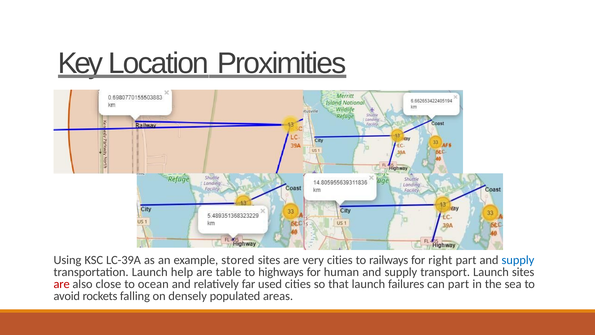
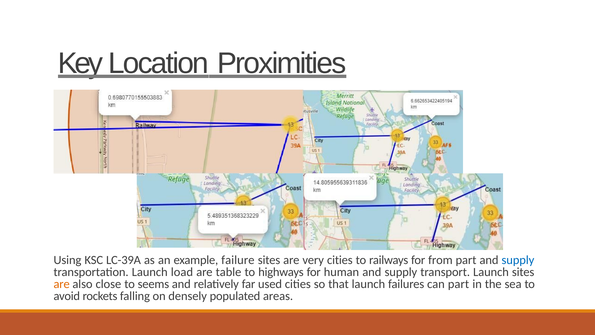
stored: stored -> failure (238, 260)
right: right -> from (440, 260)
help: help -> load (182, 272)
are colour: red -> orange (62, 284)
ocean: ocean -> seems (153, 284)
